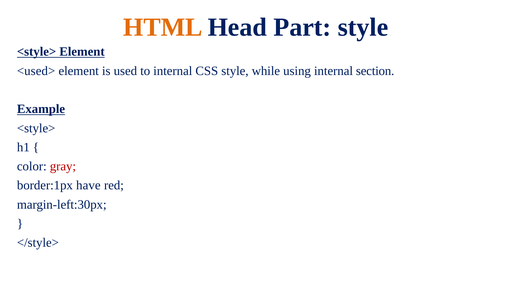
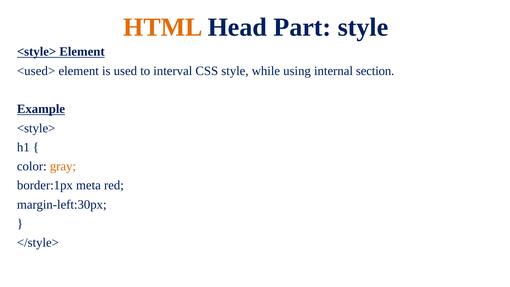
to internal: internal -> interval (173, 71)
gray colour: red -> orange (63, 166)
have: have -> meta (88, 185)
